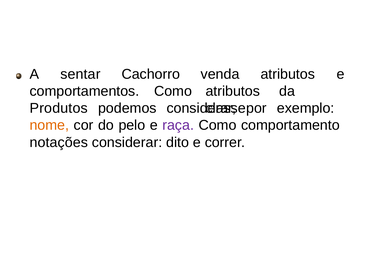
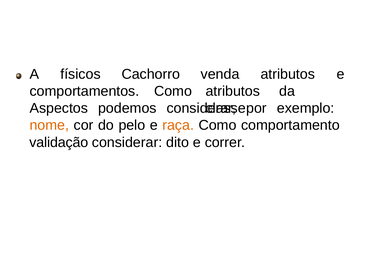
sentar: sentar -> físicos (80, 74)
Produtos: Produtos -> Aspectos (59, 108)
raça colour: purple -> orange (178, 125)
notações: notações -> validação (59, 143)
